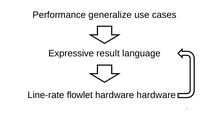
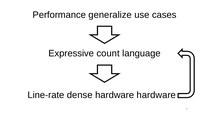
result: result -> count (108, 53)
flowlet: flowlet -> dense (80, 95)
